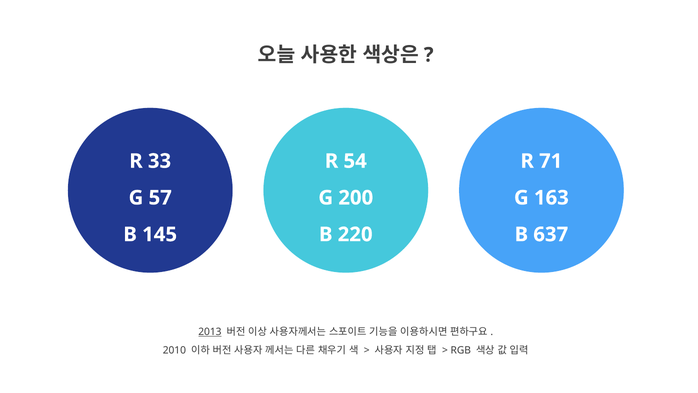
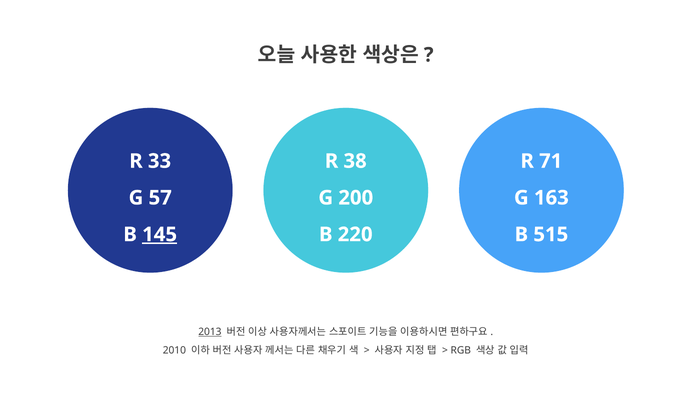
54: 54 -> 38 (355, 161)
145 underline: none -> present (160, 234)
637: 637 -> 515 (551, 234)
